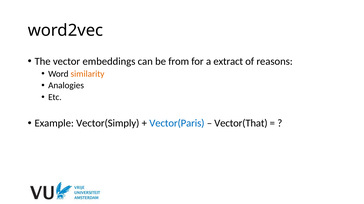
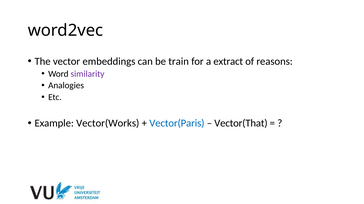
from: from -> train (179, 62)
similarity colour: orange -> purple (88, 74)
Vector(Simply: Vector(Simply -> Vector(Works (108, 124)
